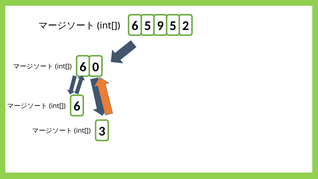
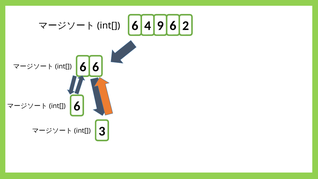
6 5: 5 -> 4 (148, 26)
9 5: 5 -> 6 (173, 26)
6 0: 0 -> 6 (96, 67)
